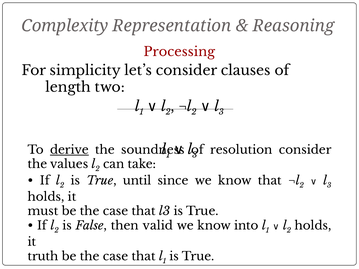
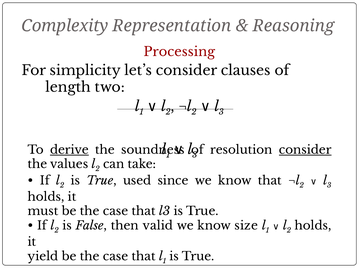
consider underline: none -> present (305, 150)
until: until -> used (137, 181)
into: into -> size (246, 226)
truth: truth -> yield (43, 257)
